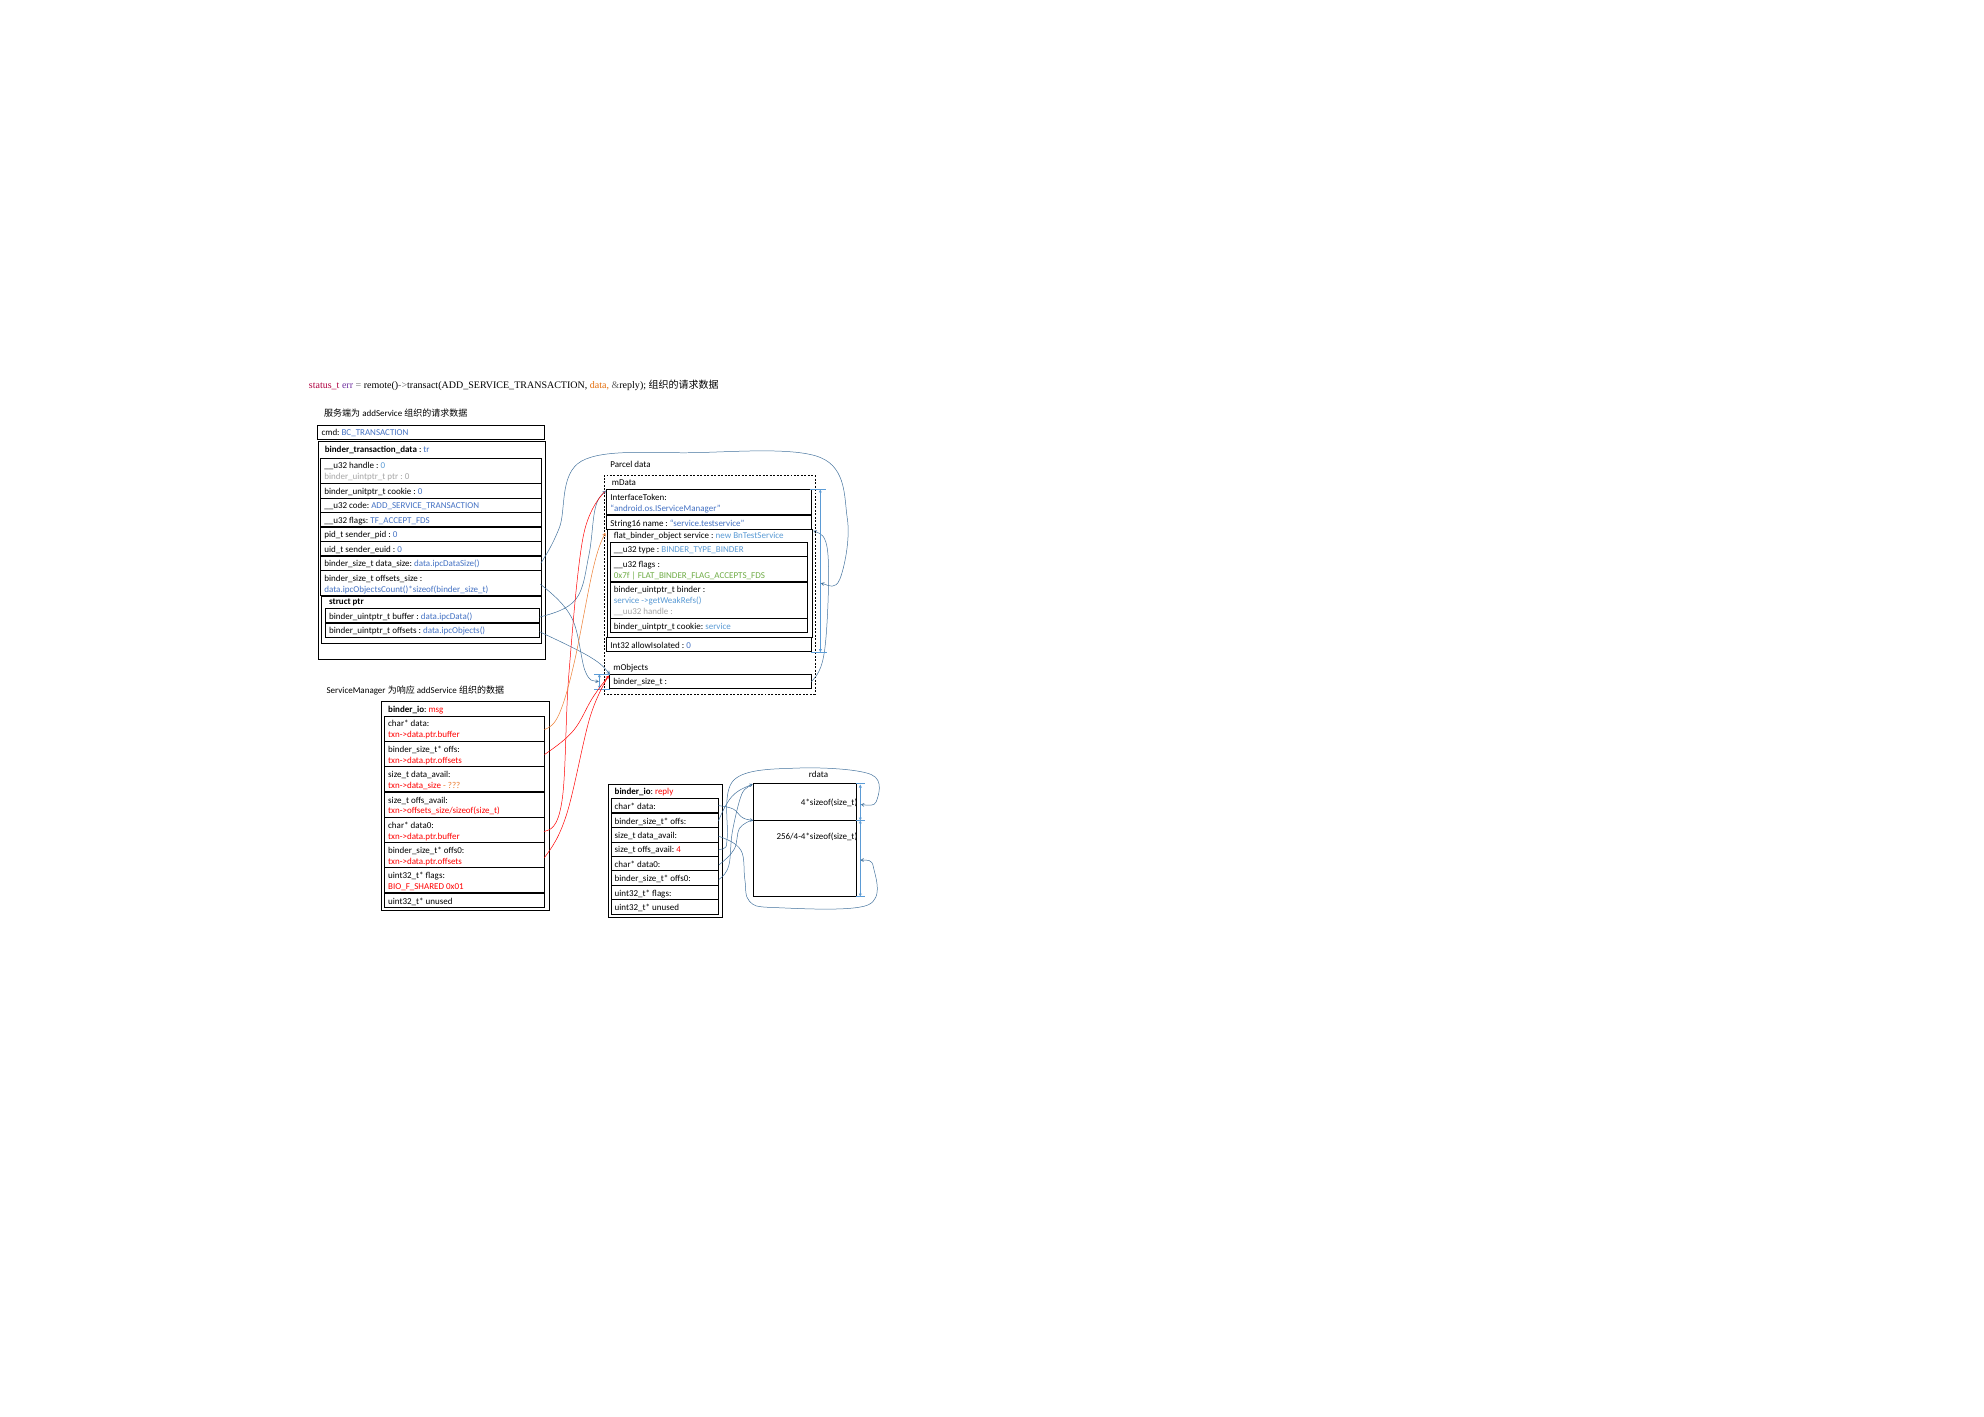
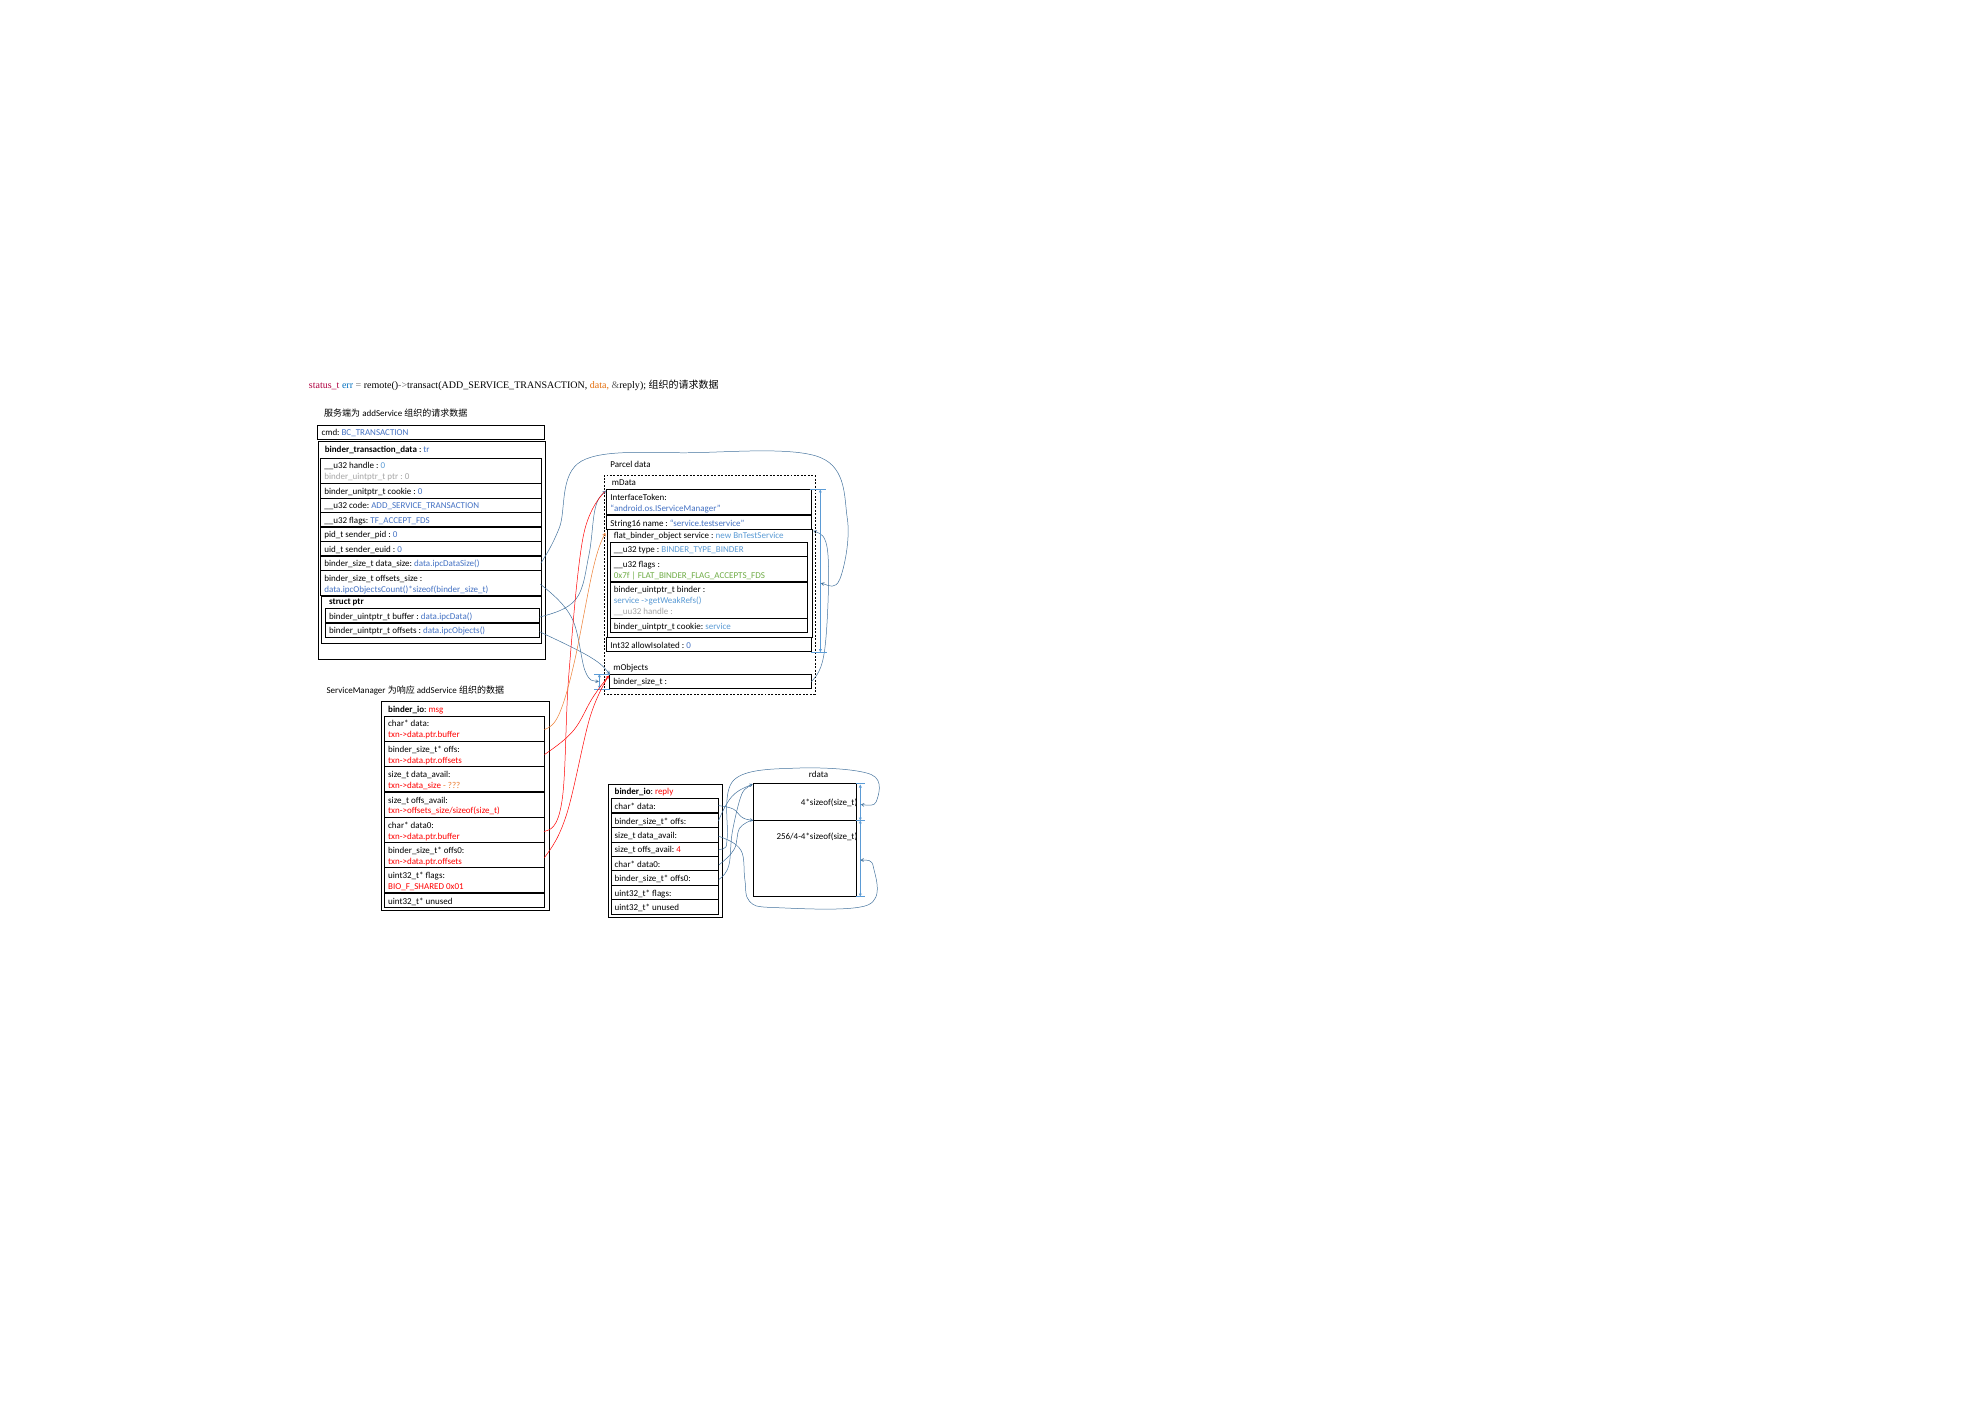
err colour: purple -> blue (348, 385)
